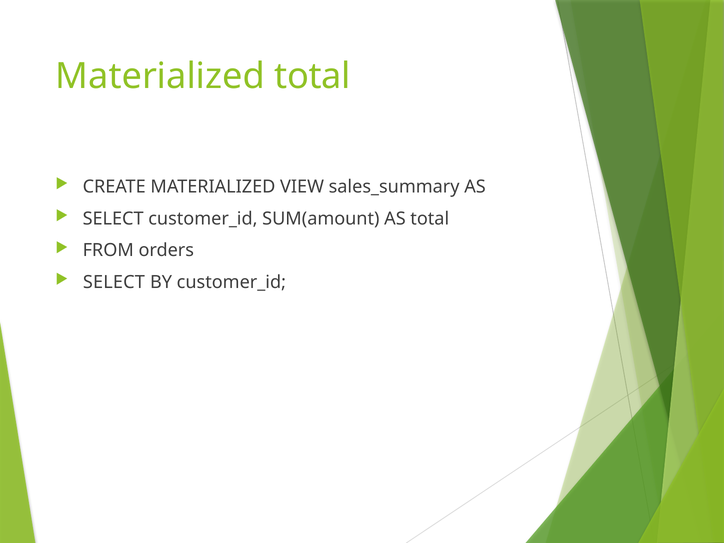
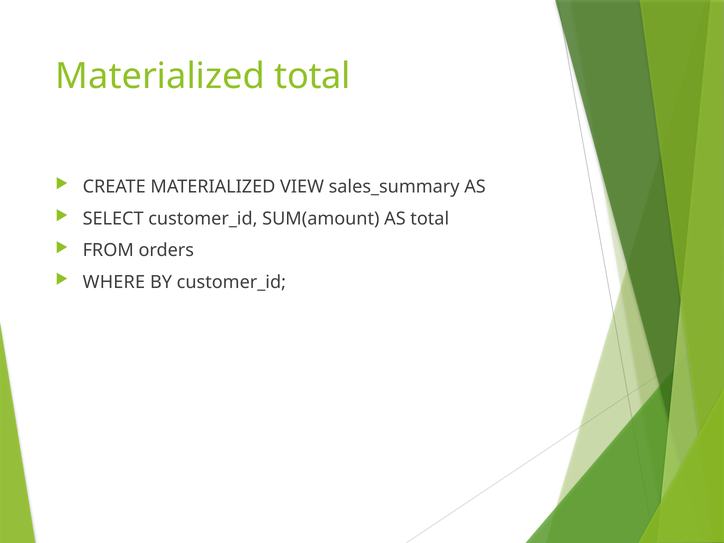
SELECT: SELECT -> WHERE (114, 282)
